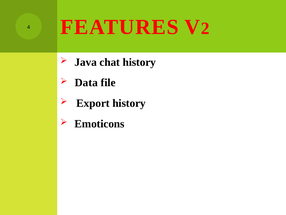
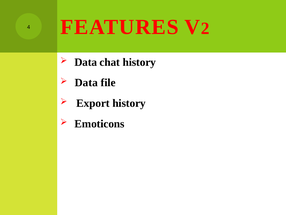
Java: Java -> Data (86, 62)
